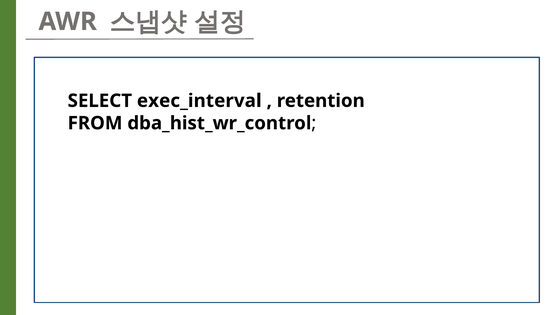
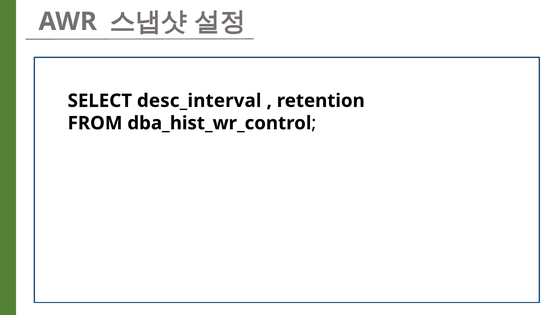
exec_interval: exec_interval -> desc_interval (199, 101)
